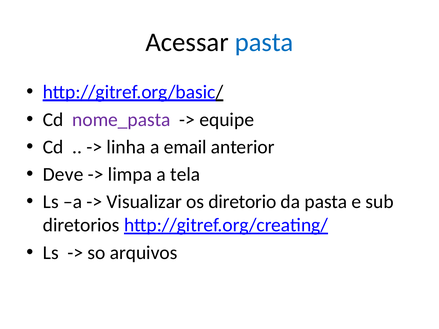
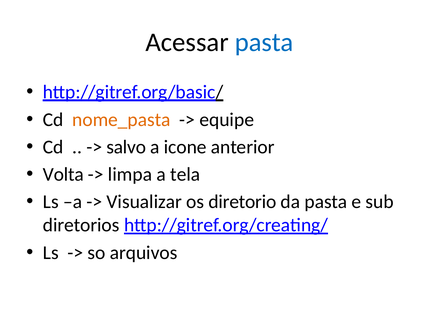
nome_pasta colour: purple -> orange (121, 120)
linha: linha -> salvo (126, 147)
email: email -> icone (185, 147)
Deve: Deve -> Volta (63, 175)
